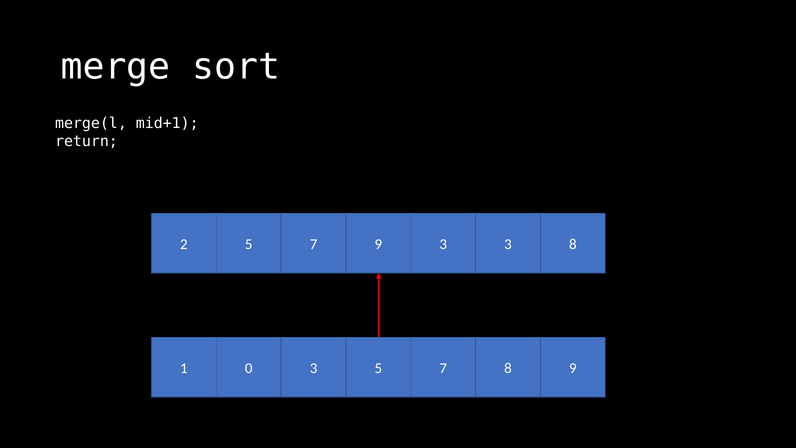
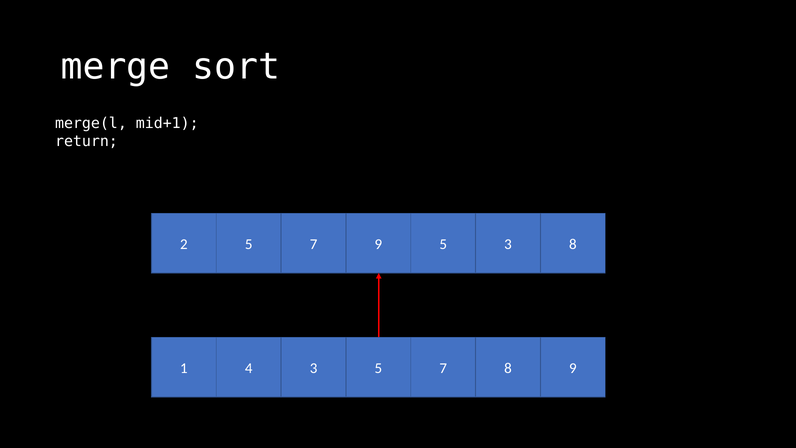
9 3: 3 -> 5 (443, 244)
0: 0 -> 4 (249, 368)
